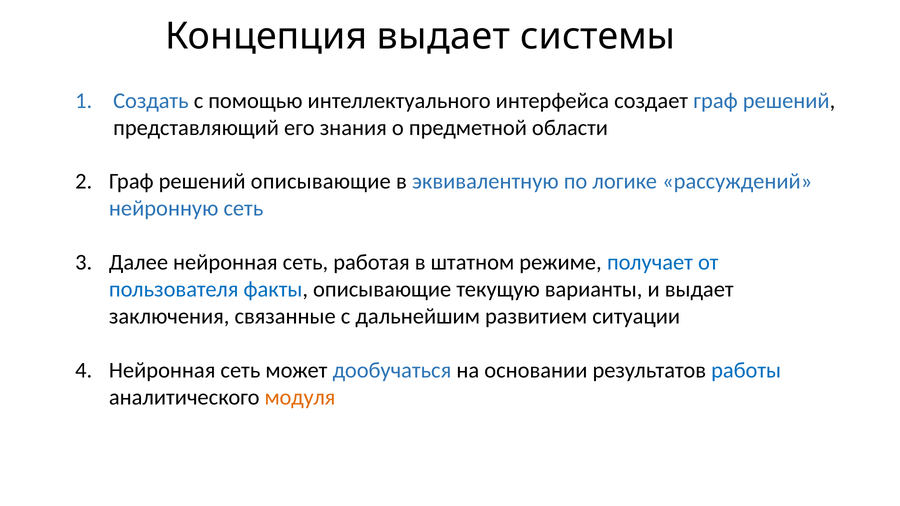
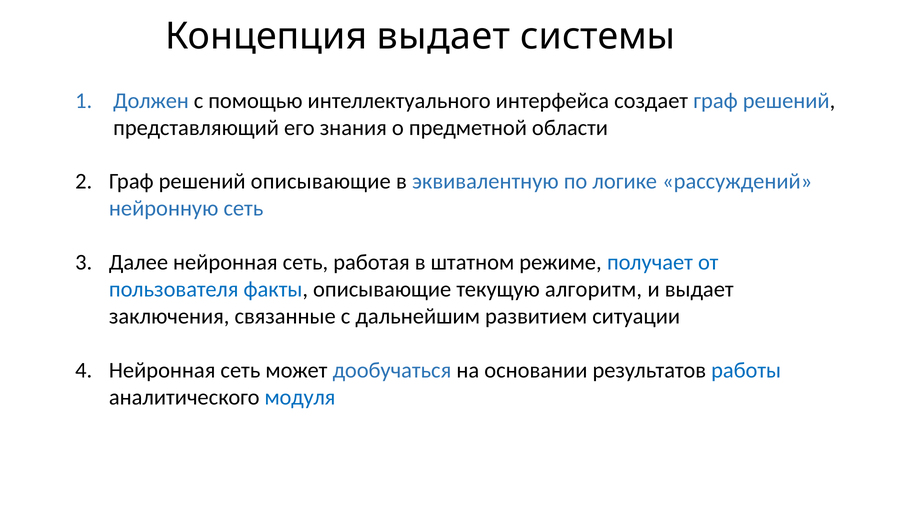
Создать: Создать -> Должен (151, 101)
варианты: варианты -> алгоритм (594, 290)
модуля colour: orange -> blue (300, 398)
